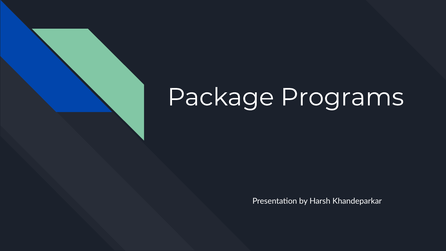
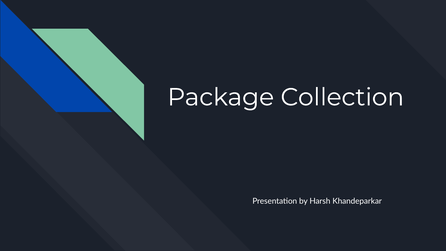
Programs: Programs -> Collection (342, 97)
